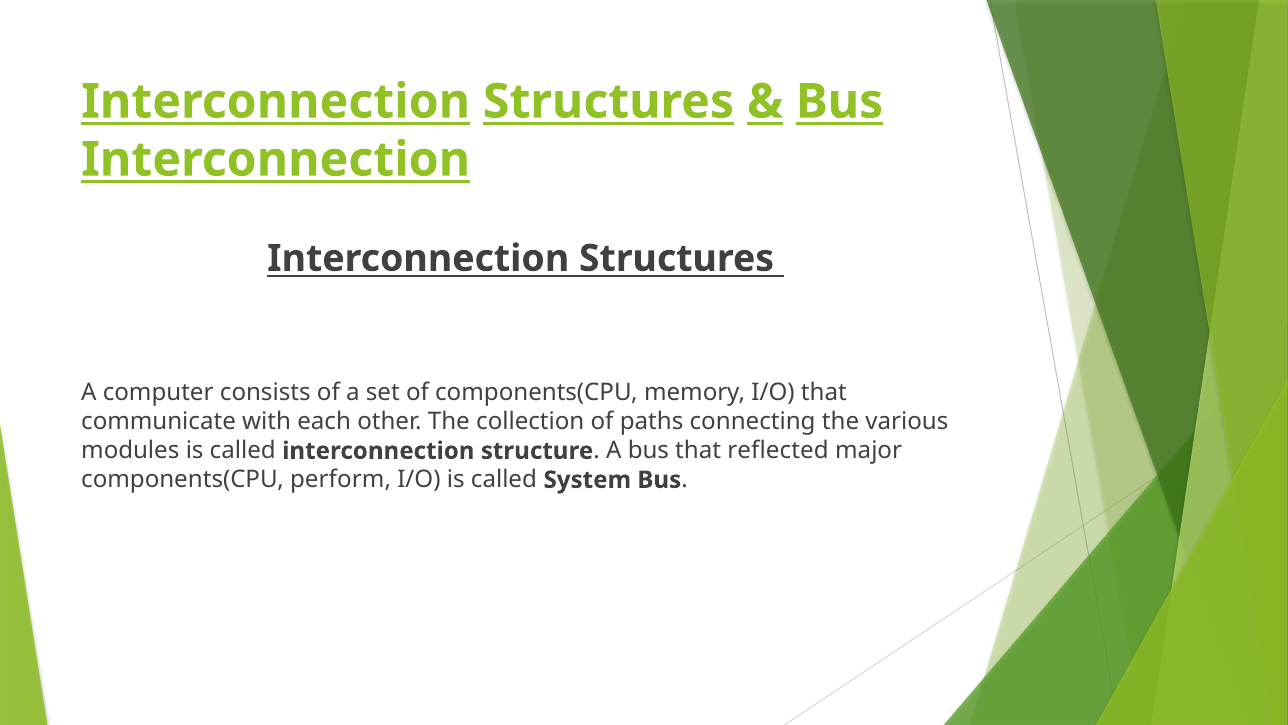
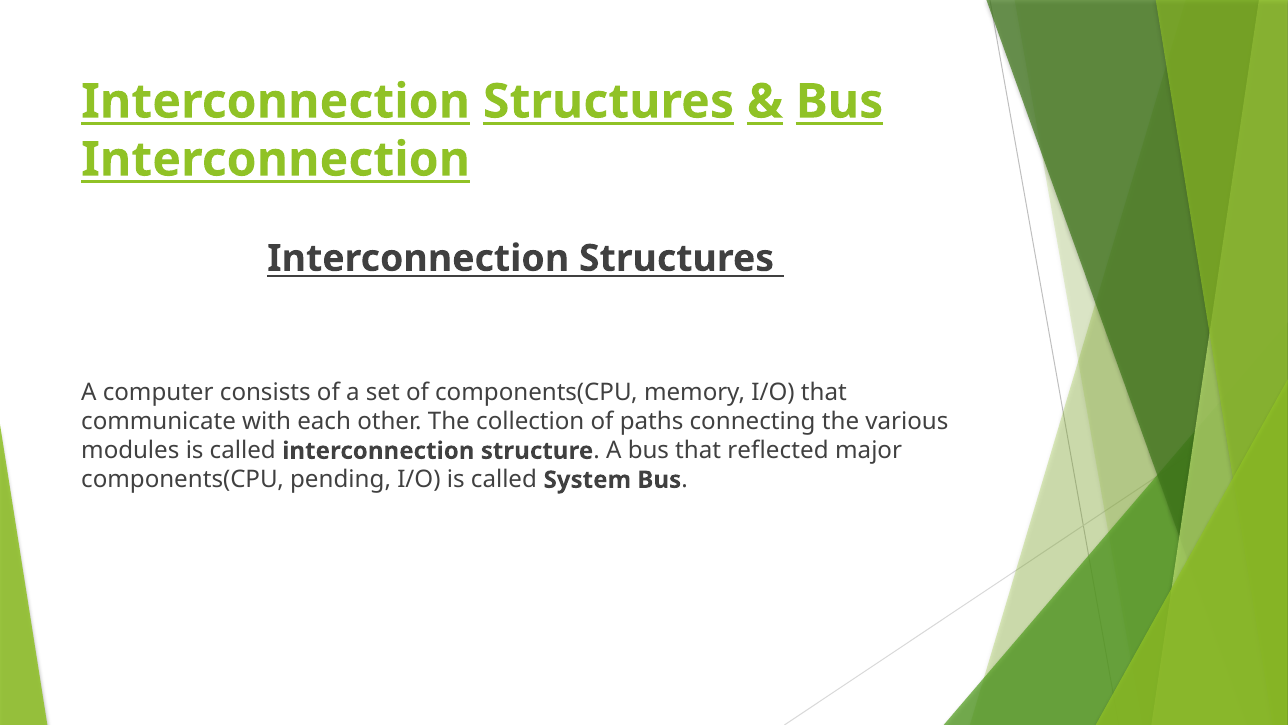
perform: perform -> pending (341, 480)
